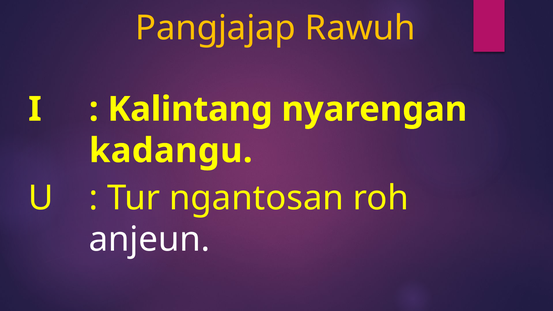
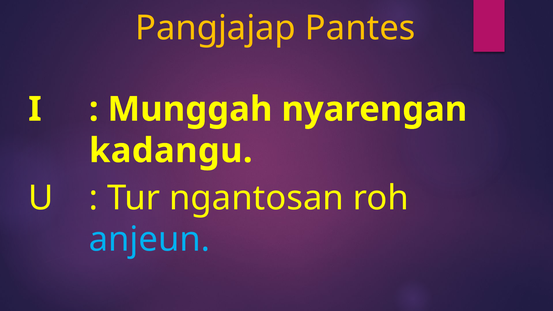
Rawuh: Rawuh -> Pantes (360, 28)
Kalintang: Kalintang -> Munggah (190, 109)
anjeun colour: white -> light blue (149, 239)
